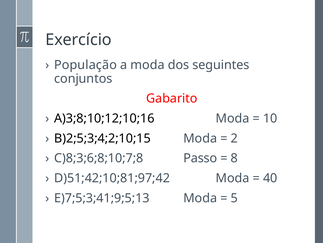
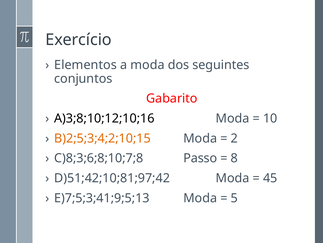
População: População -> Elementos (86, 65)
B)2;5;3;4;2;10;15 colour: black -> orange (102, 138)
40: 40 -> 45 (270, 178)
